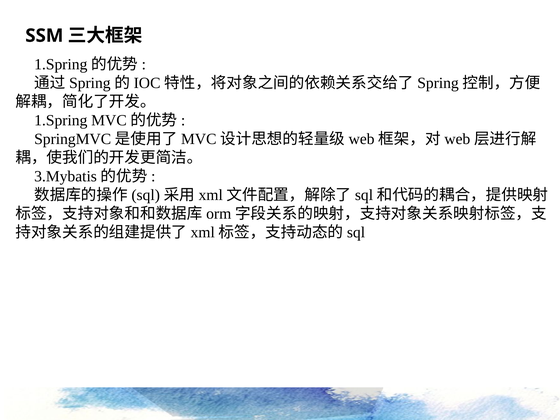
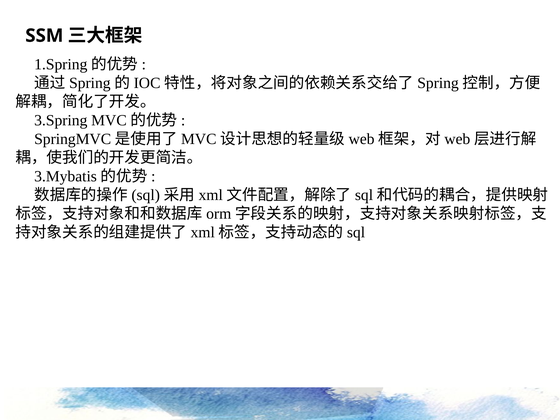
1.Spring: 1.Spring -> 3.Spring (61, 120)
